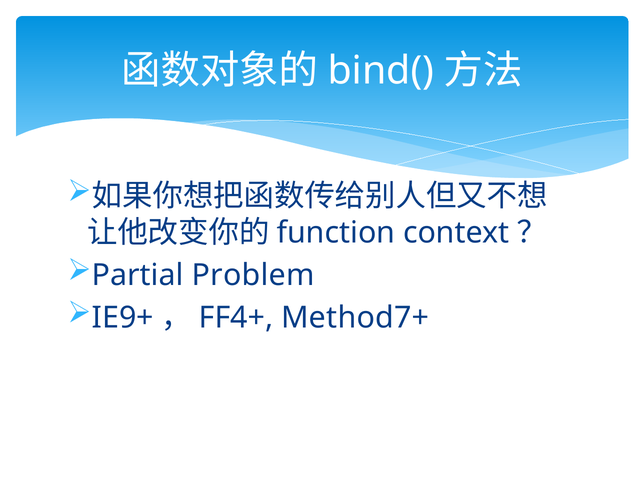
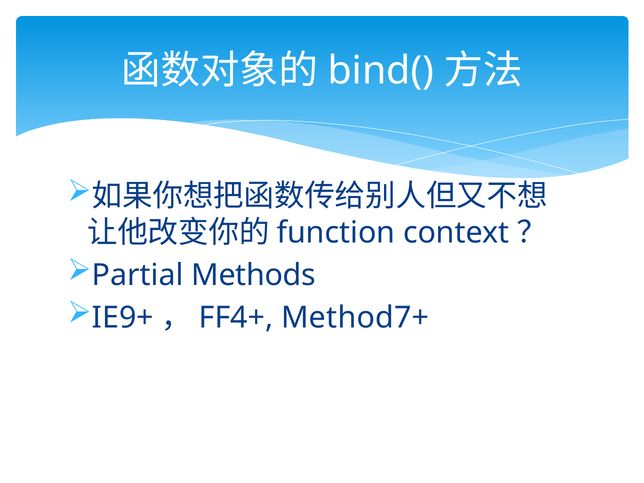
Problem: Problem -> Methods (254, 275)
